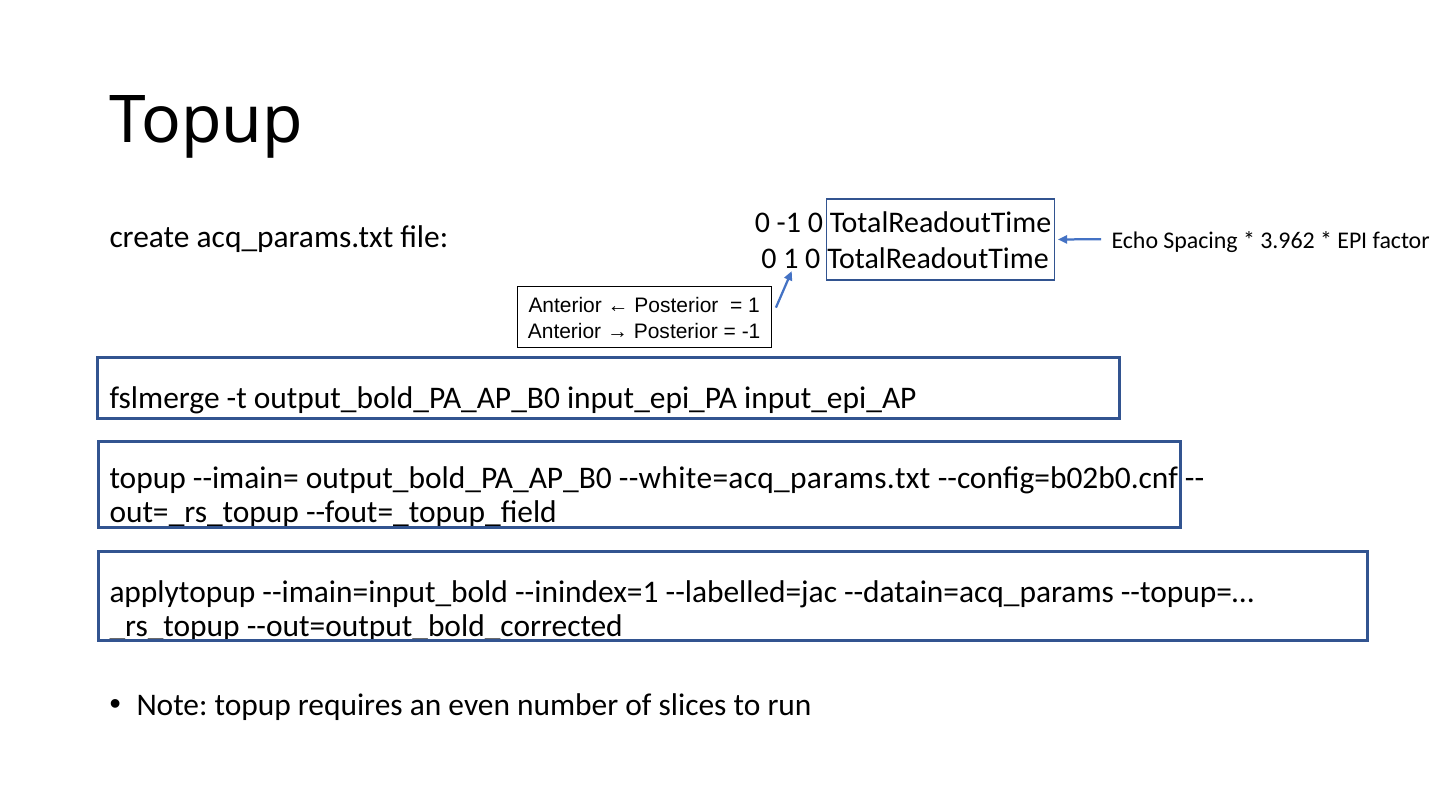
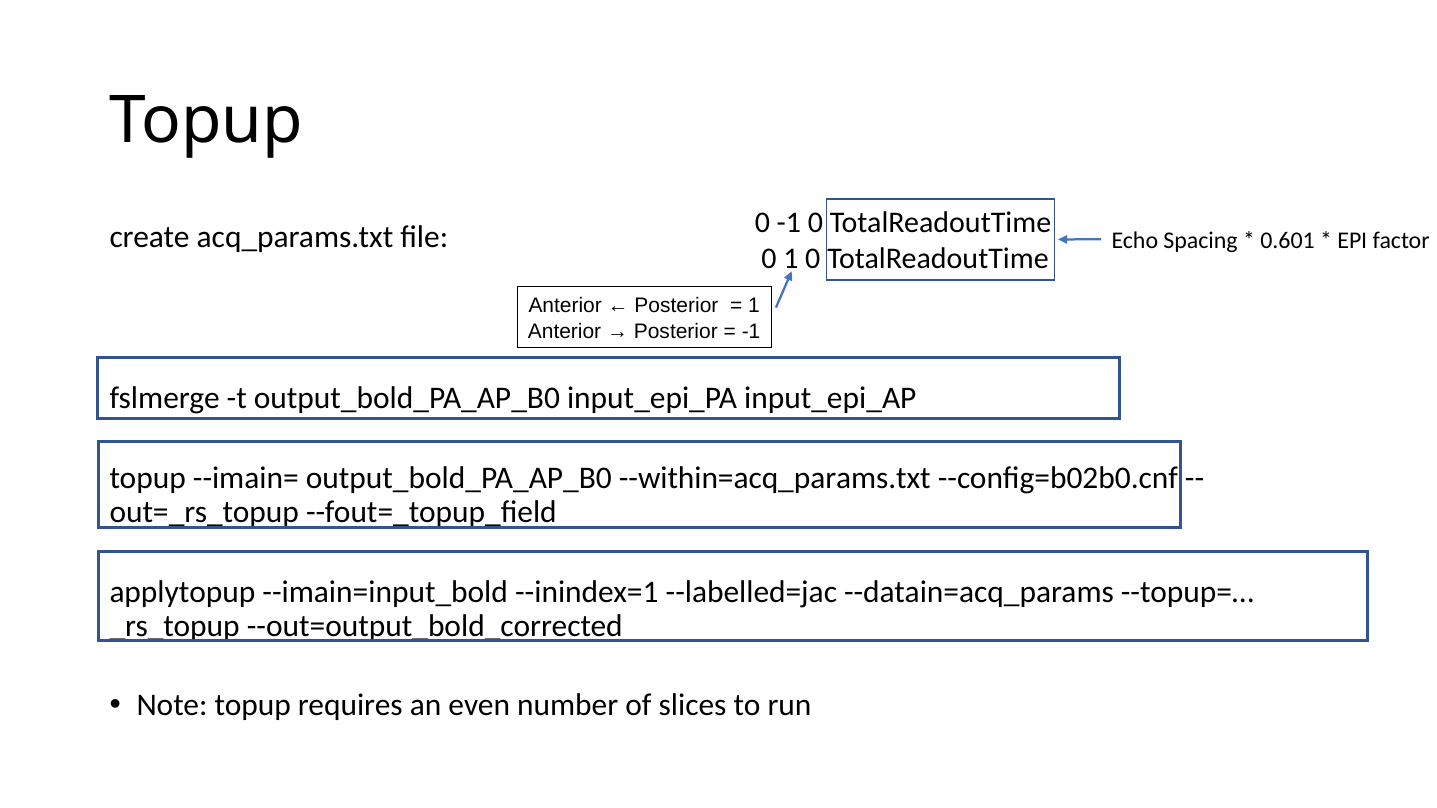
3.962: 3.962 -> 0.601 (1288, 241)
--white=acq_params.txt: --white=acq_params.txt -> --within=acq_params.txt (775, 479)
